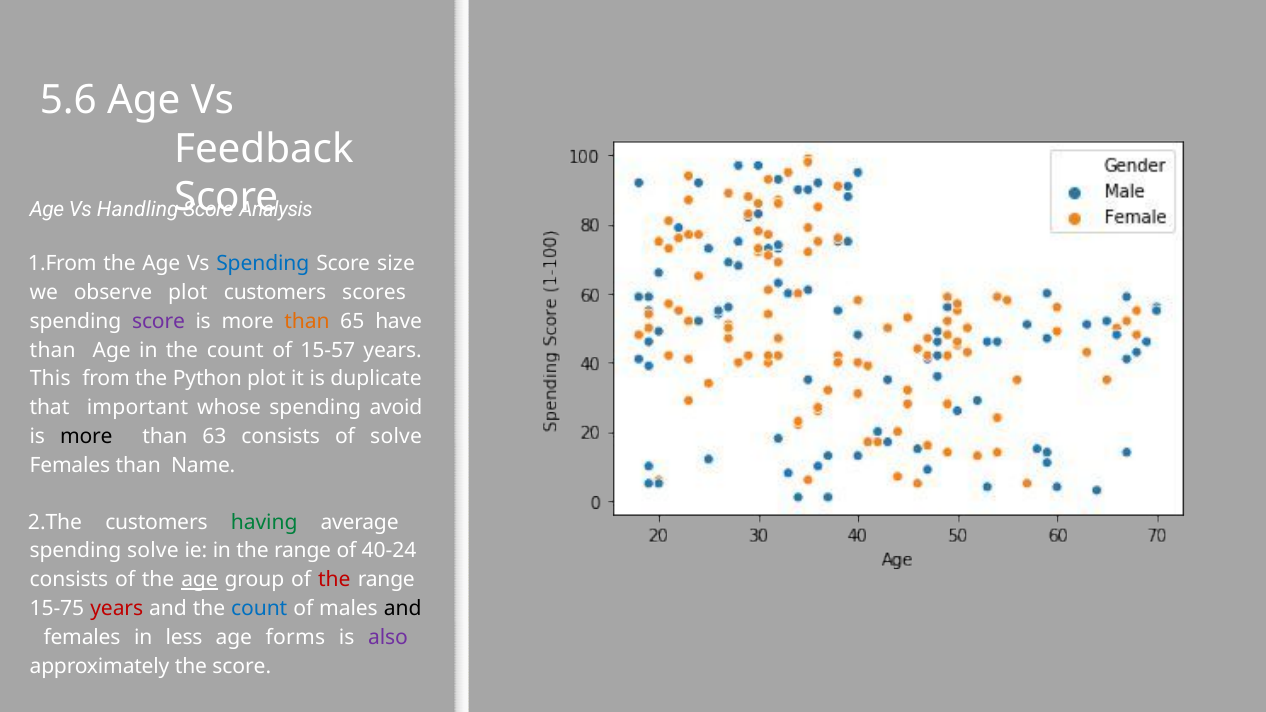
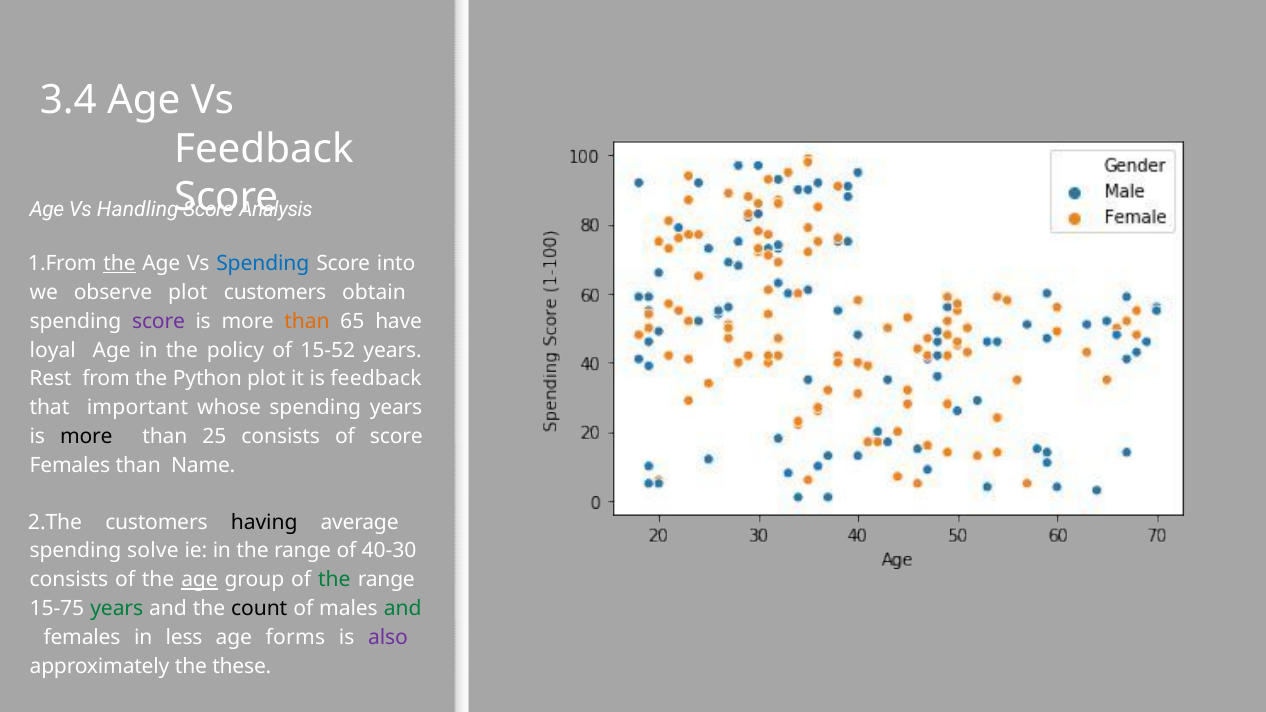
5.6: 5.6 -> 3.4 (68, 100)
the underline: none -> present (120, 264)
size: size -> into (396, 264)
scores: scores -> obtain (374, 293)
than: than -> loyal (53, 350)
in the count: count -> policy (235, 350)
15-57: 15-57 -> 15-52 (328, 350)
This: This -> Rest (50, 379)
is duplicate: duplicate -> feedback (376, 379)
spending avoid: avoid -> years (396, 408)
63: 63 -> 25 (214, 437)
of solve: solve -> score (396, 437)
having colour: green -> black (264, 522)
40-24: 40-24 -> 40-30 (389, 551)
the colour: red -> green (334, 580)
years colour: red -> green (117, 609)
count colour: blue -> black (259, 609)
and colour: black -> green (403, 609)
the score: score -> these (242, 667)
